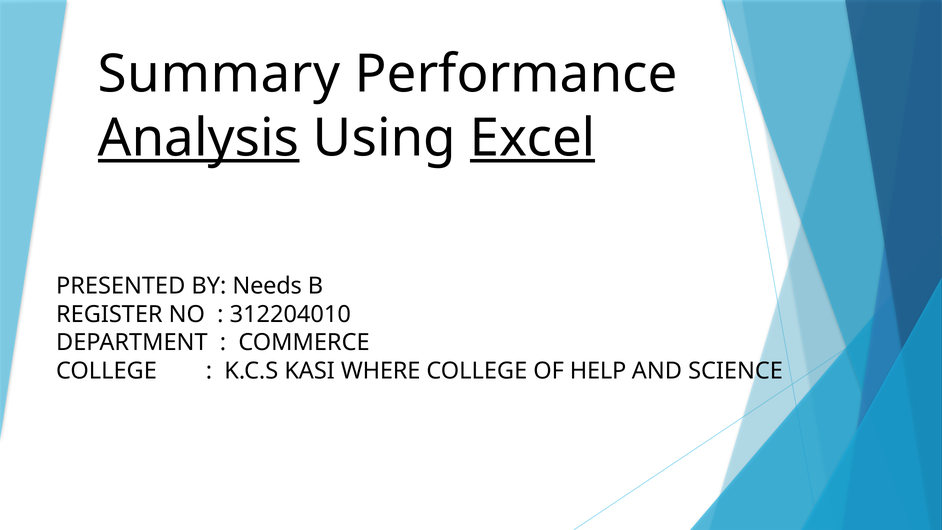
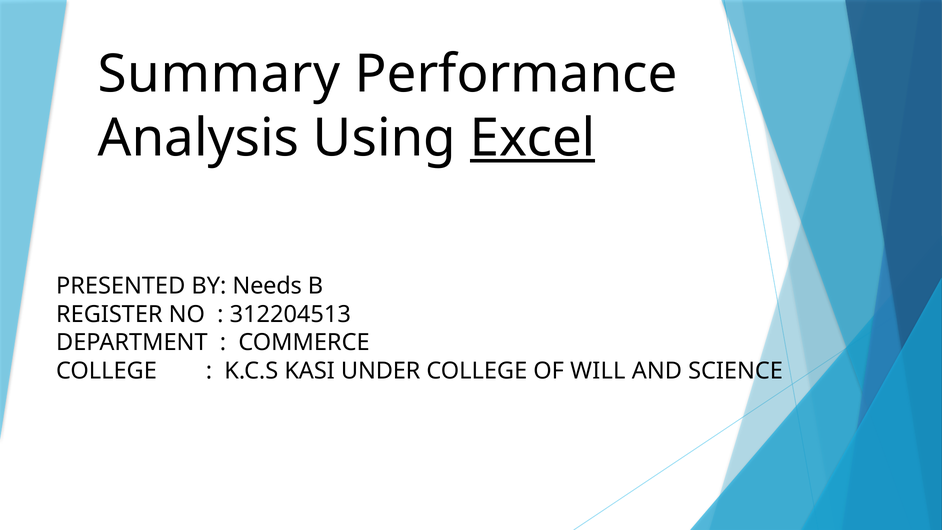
Analysis underline: present -> none (199, 138)
312204010: 312204010 -> 312204513 (290, 314)
WHERE: WHERE -> UNDER (381, 371)
HELP: HELP -> WILL (598, 371)
